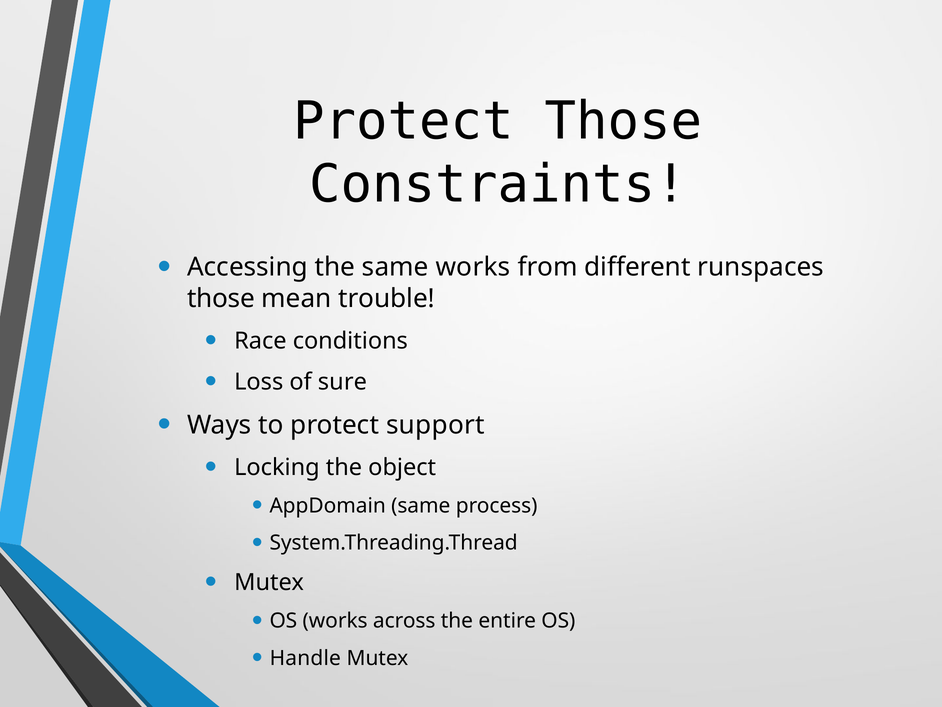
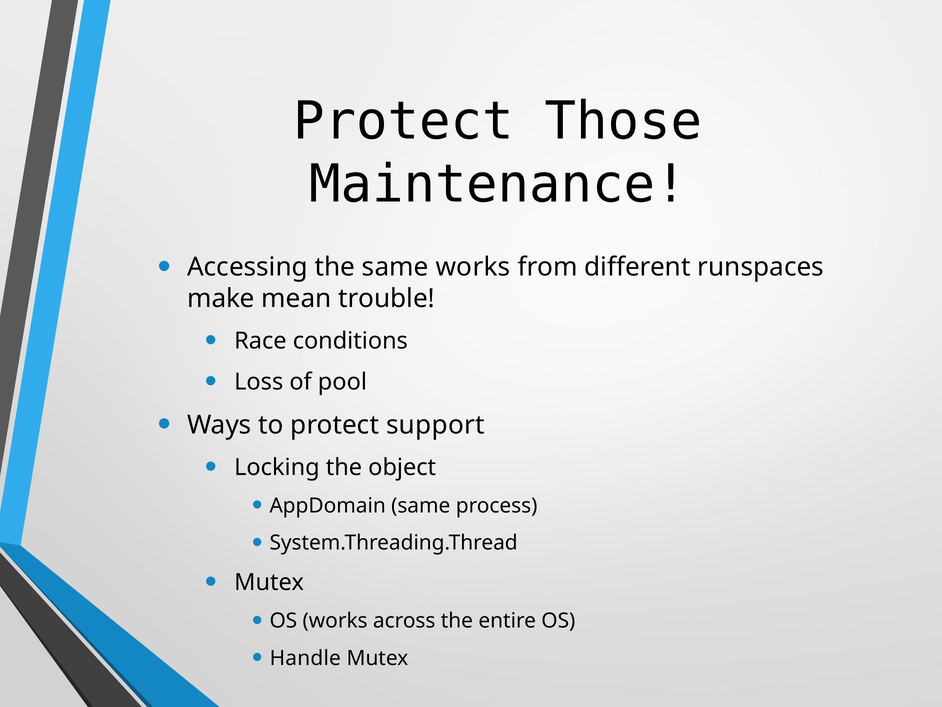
Constraints: Constraints -> Maintenance (498, 184)
those: those -> make (221, 299)
sure: sure -> pool (342, 382)
